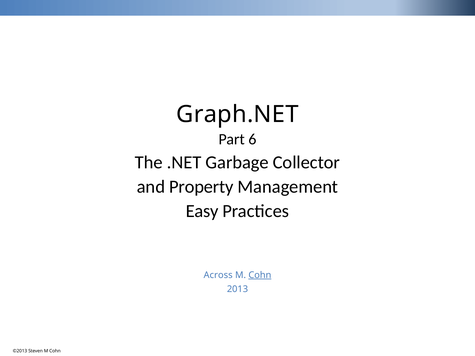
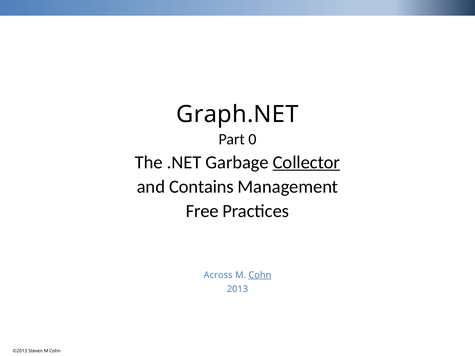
6: 6 -> 0 (252, 139)
Collector underline: none -> present (306, 162)
Property: Property -> Contains (201, 187)
Easy: Easy -> Free (202, 211)
